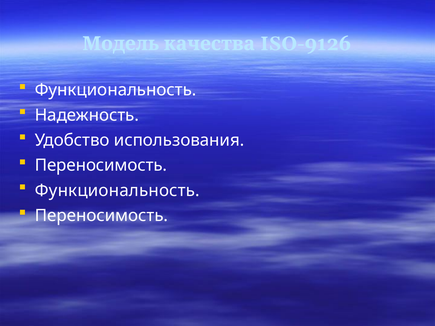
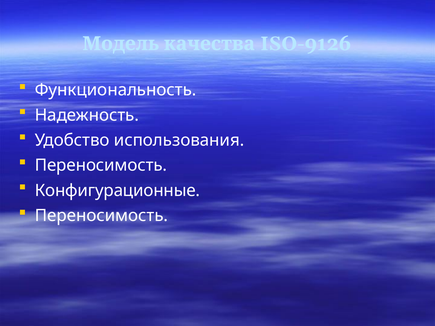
Функциональность: Функциональность -> Конфигурационные (117, 191)
